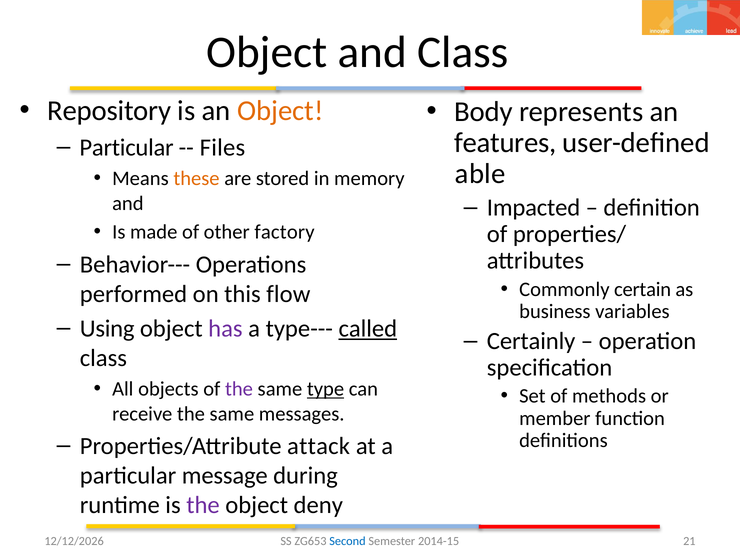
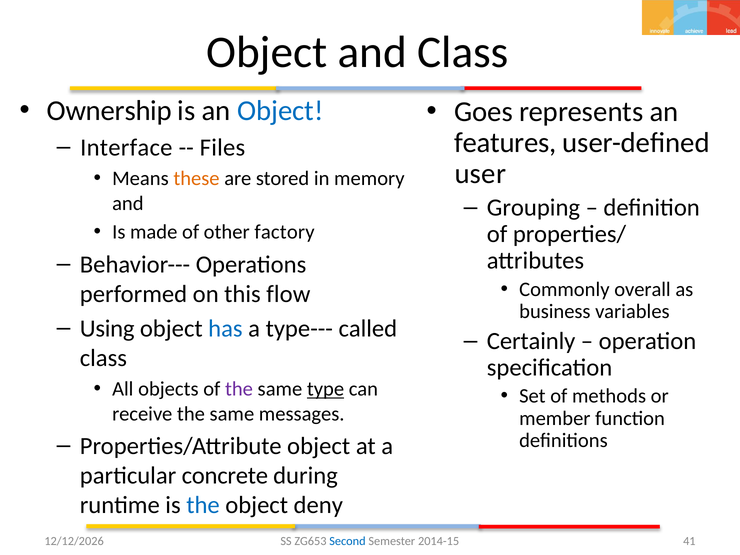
Repository: Repository -> Ownership (109, 111)
Object colour: orange -> blue (280, 111)
Body: Body -> Goes (484, 112)
Particular: Particular -> Interface (126, 148)
able: able -> user (480, 174)
Impacted: Impacted -> Grouping (533, 208)
certain: certain -> overall (642, 289)
has colour: purple -> blue (225, 329)
called underline: present -> none (368, 329)
Properties/Attribute attack: attack -> object (319, 446)
message: message -> concrete (225, 476)
the colour: purple -> blue (203, 505)
21: 21 -> 41 (689, 541)
